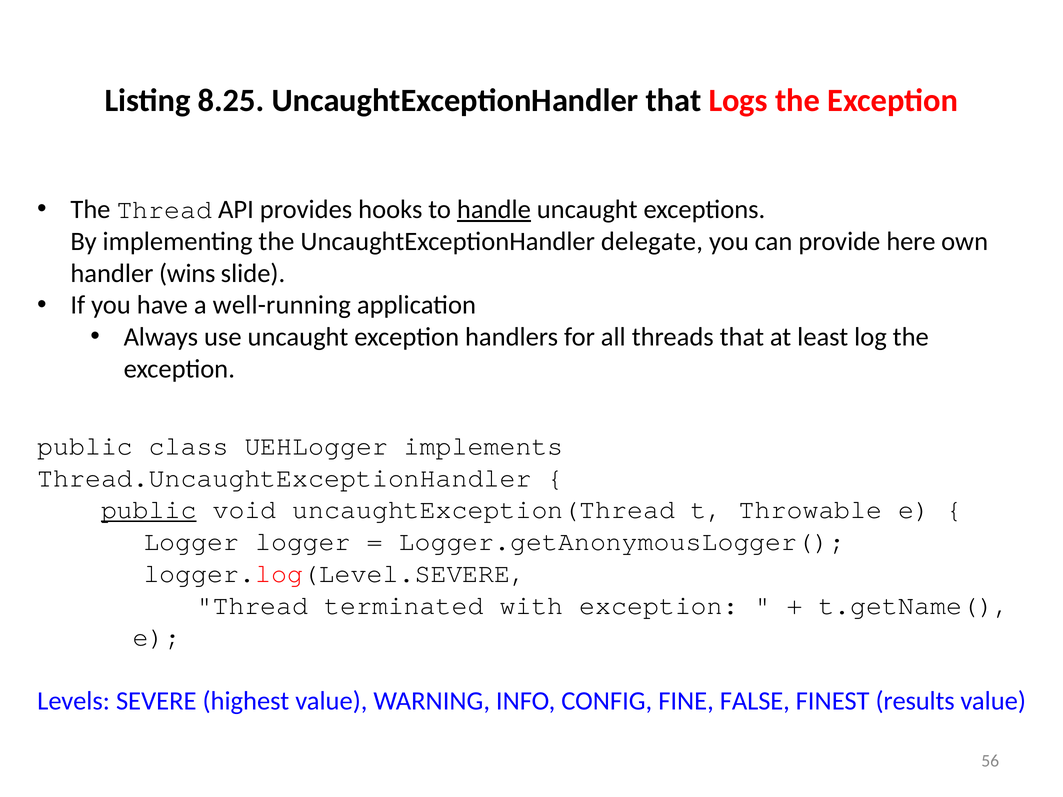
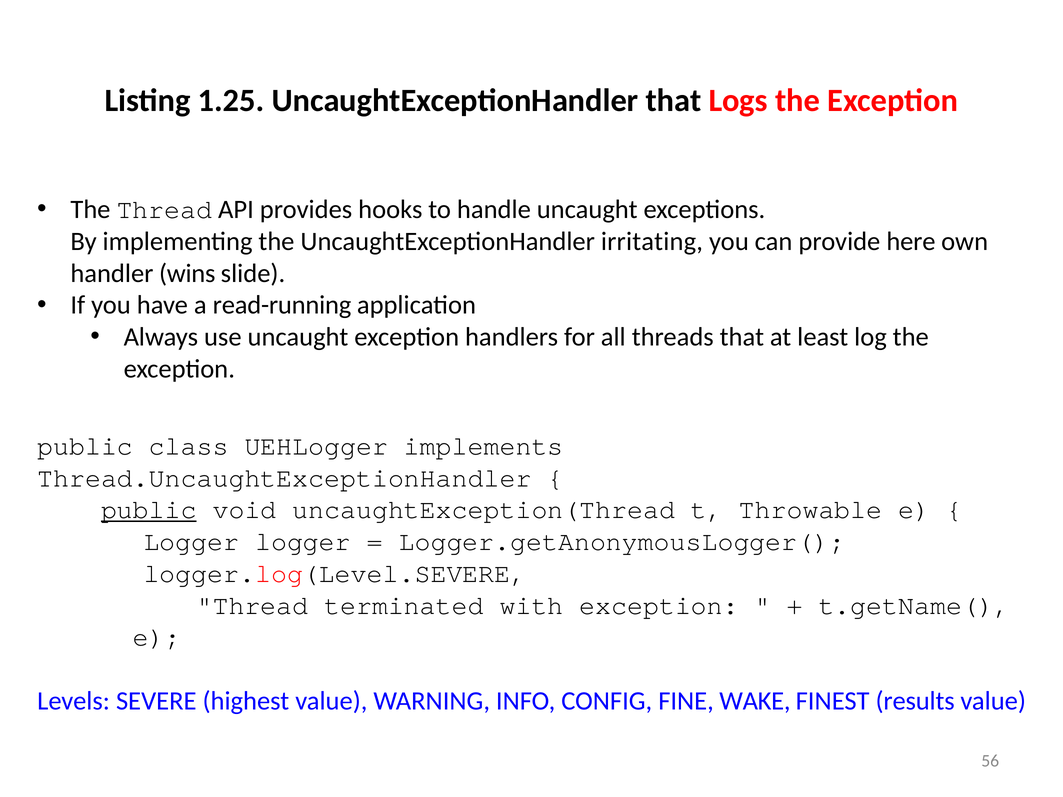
8.25: 8.25 -> 1.25 (231, 101)
handle underline: present -> none (494, 210)
delegate: delegate -> irritating (652, 241)
well-running: well-running -> read-running (282, 305)
FALSE: FALSE -> WAKE (755, 701)
